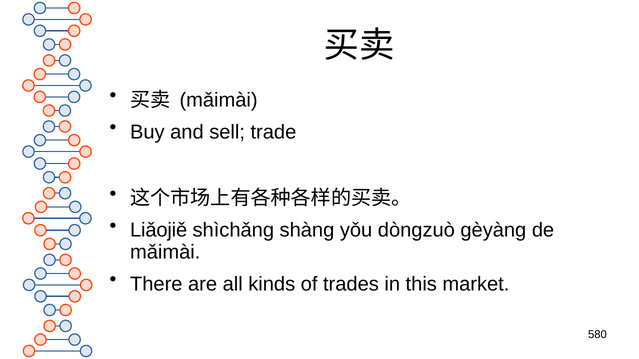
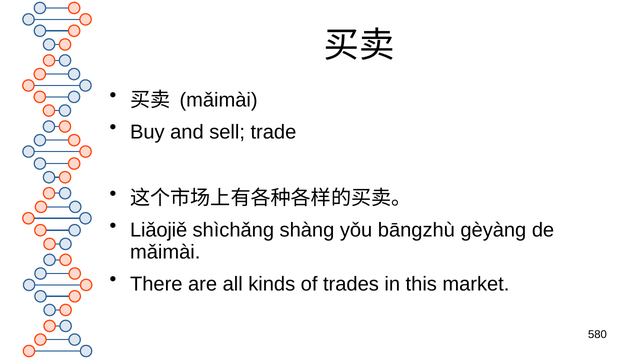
dòngzuò: dòngzuò -> bāngzhù (416, 231)
